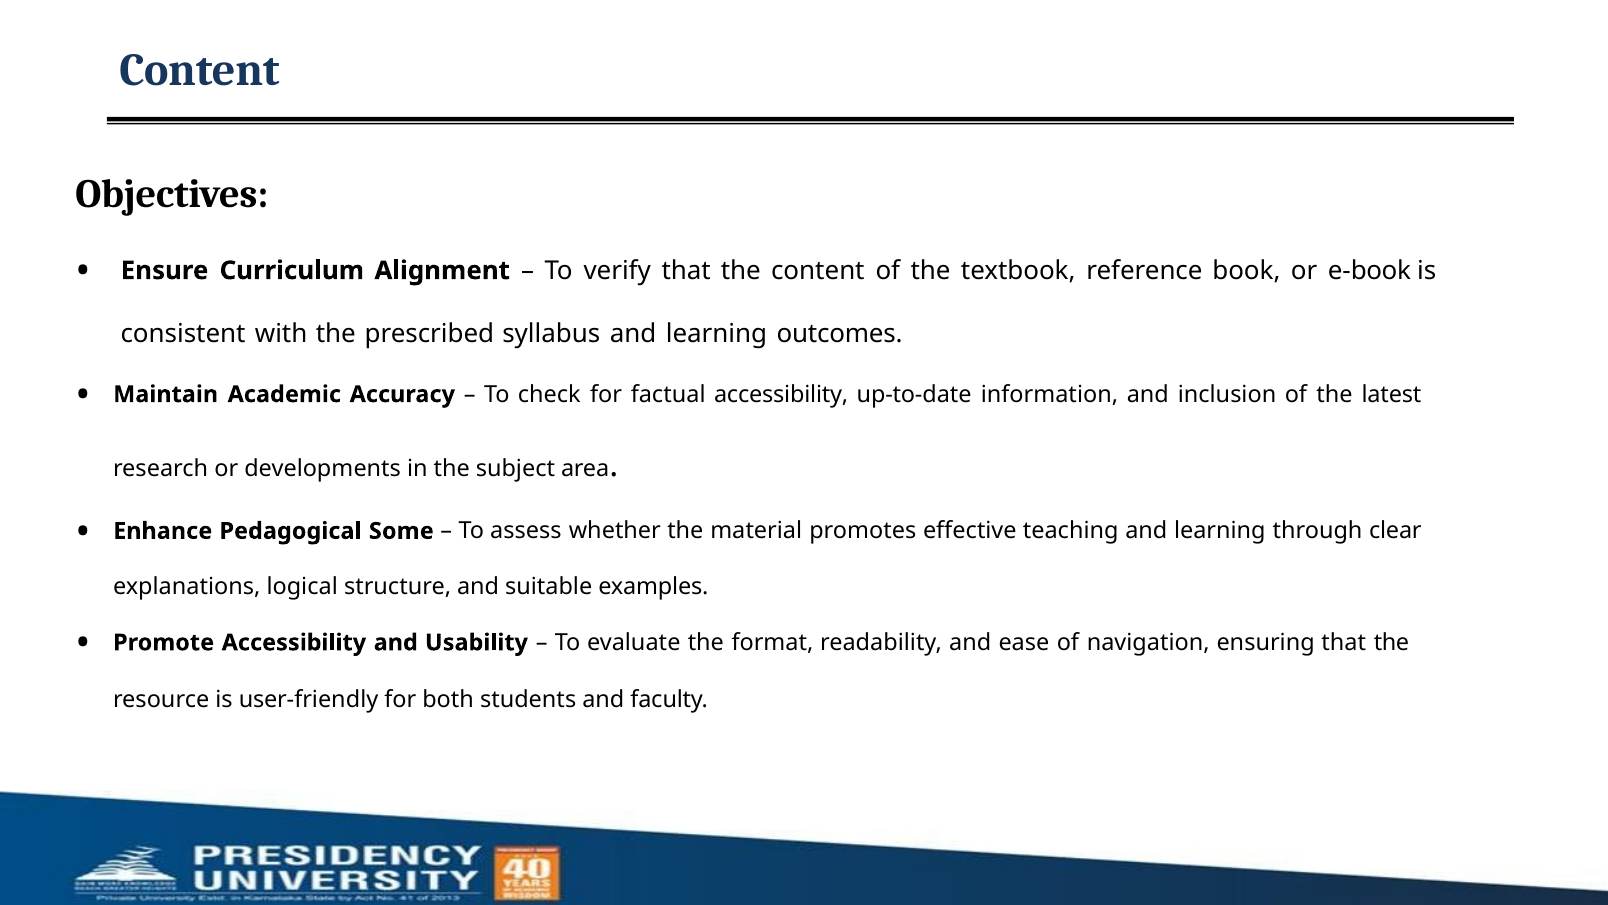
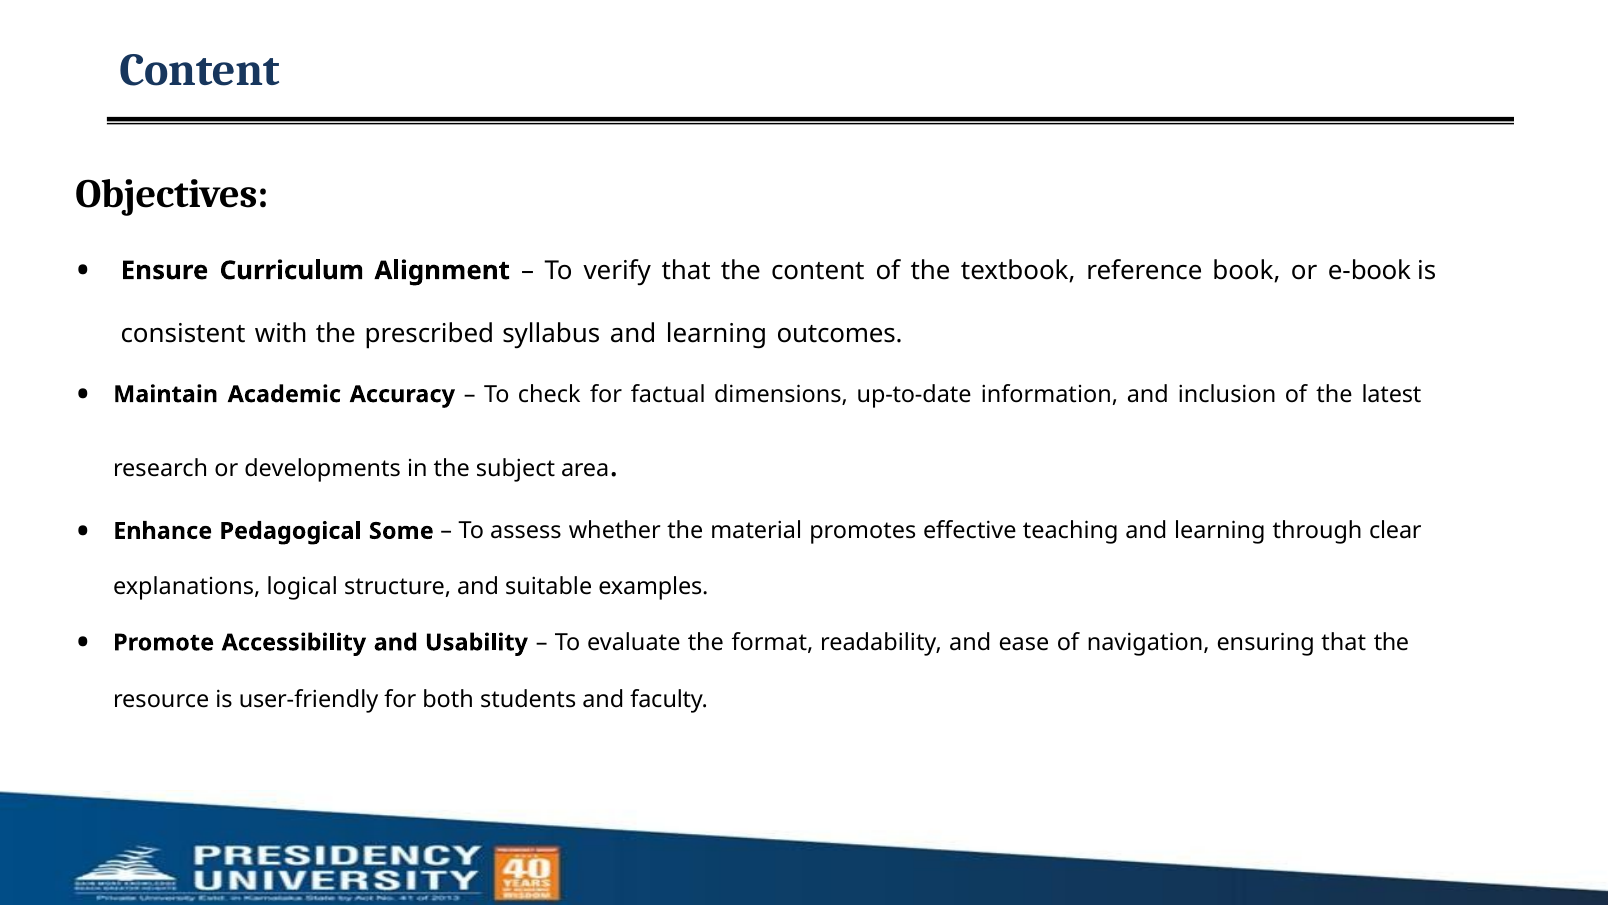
factual accessibility: accessibility -> dimensions (781, 394)
